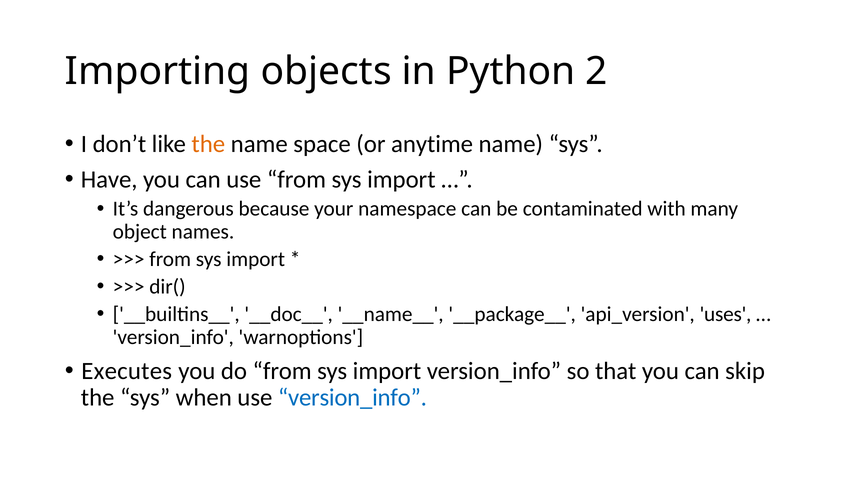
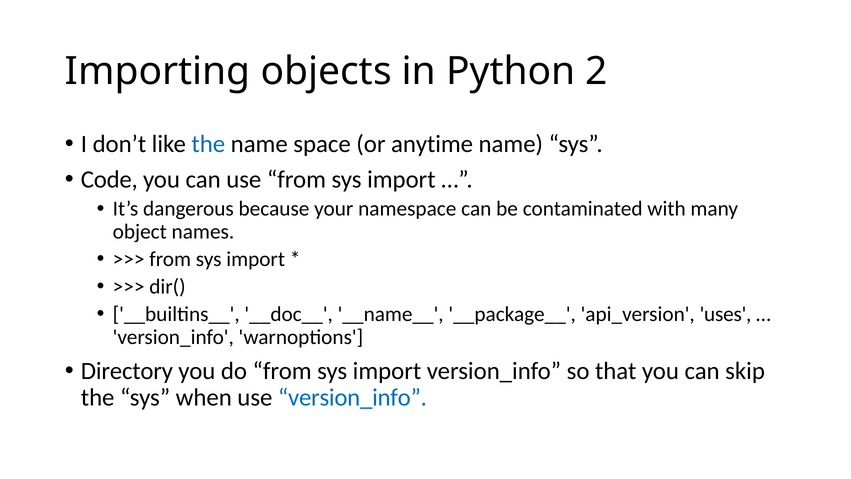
the colour: orange -> blue (208, 144)
Have: Have -> Code (109, 179)
Executes: Executes -> Directory (127, 371)
